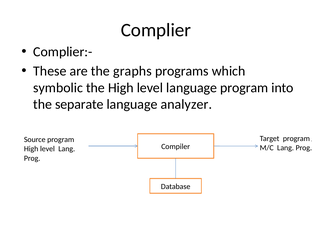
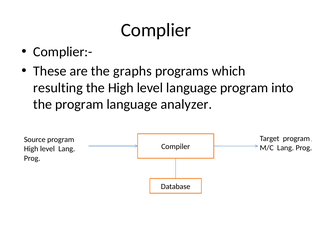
symbolic: symbolic -> resulting (58, 88)
the separate: separate -> program (79, 104)
